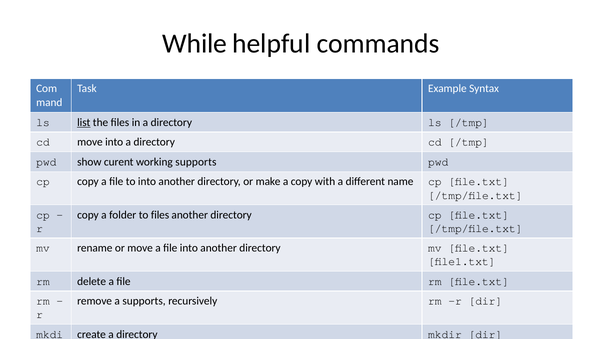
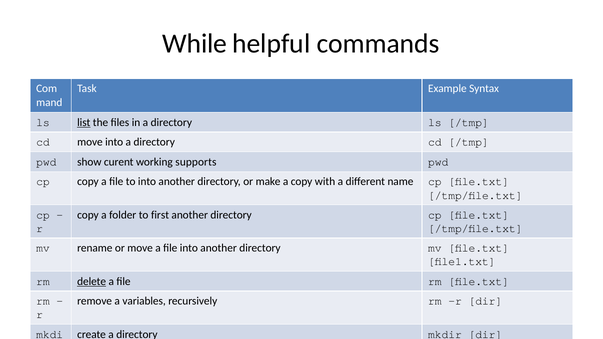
to files: files -> first (160, 215)
delete underline: none -> present (92, 281)
a supports: supports -> variables (144, 301)
